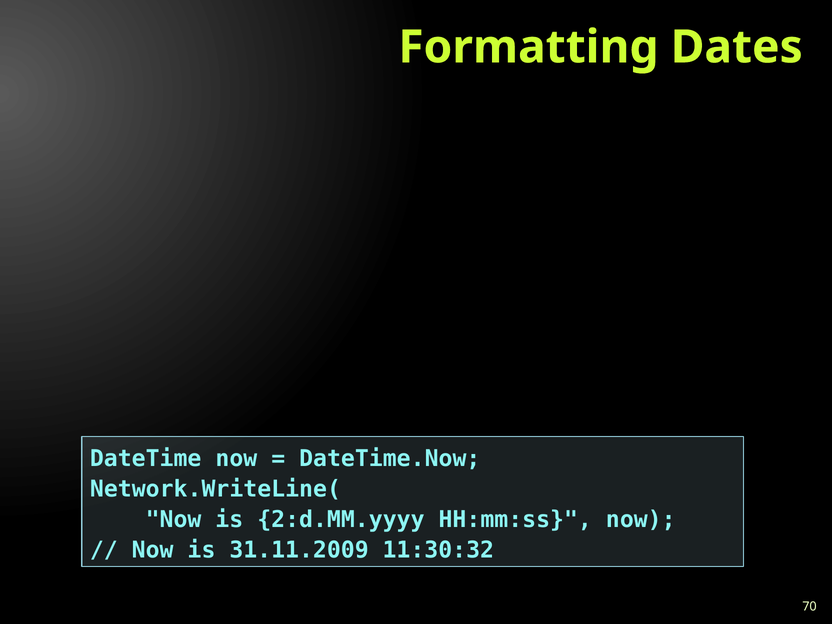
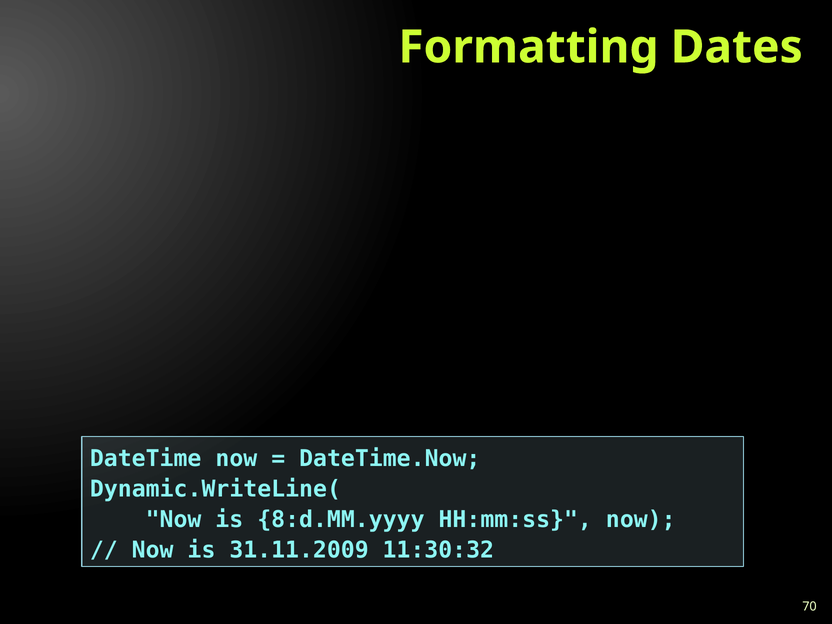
Network.WriteLine(: Network.WriteLine( -> Dynamic.WriteLine( (215, 489)
2:d.MM.yyyy: 2:d.MM.yyyy -> 8:d.MM.yyyy (341, 520)
